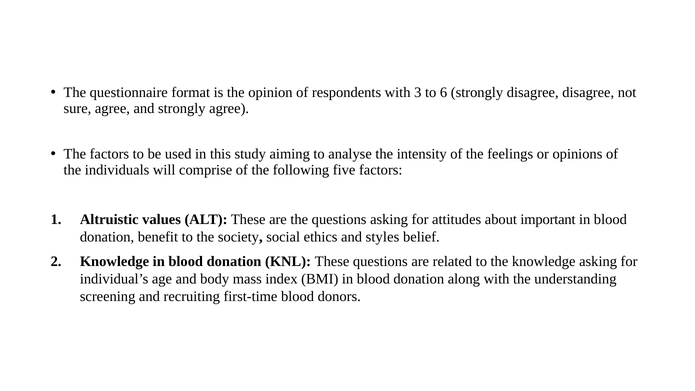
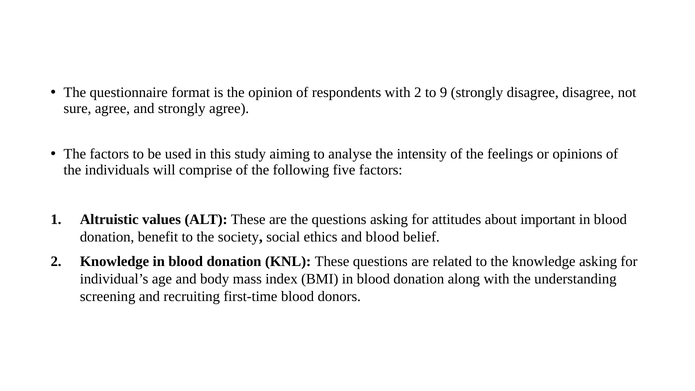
with 3: 3 -> 2 (418, 93)
6: 6 -> 9 (444, 93)
and styles: styles -> blood (382, 237)
